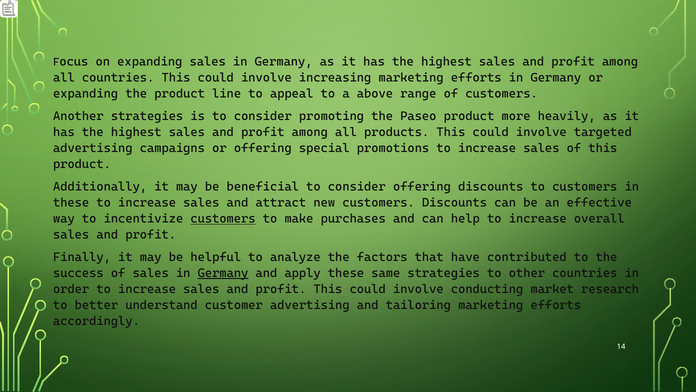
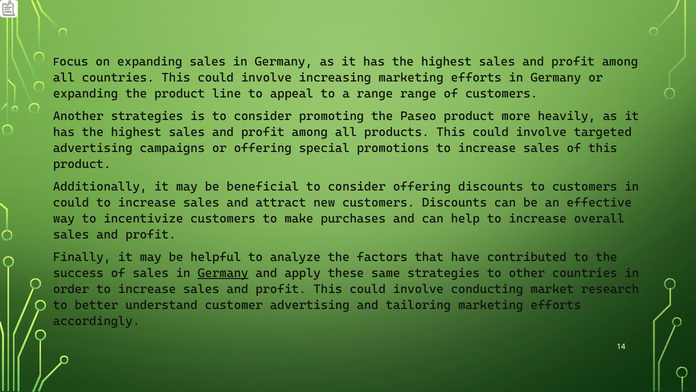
a above: above -> range (375, 94)
these: these -> could (71, 203)
customers underline: present -> none (223, 219)
